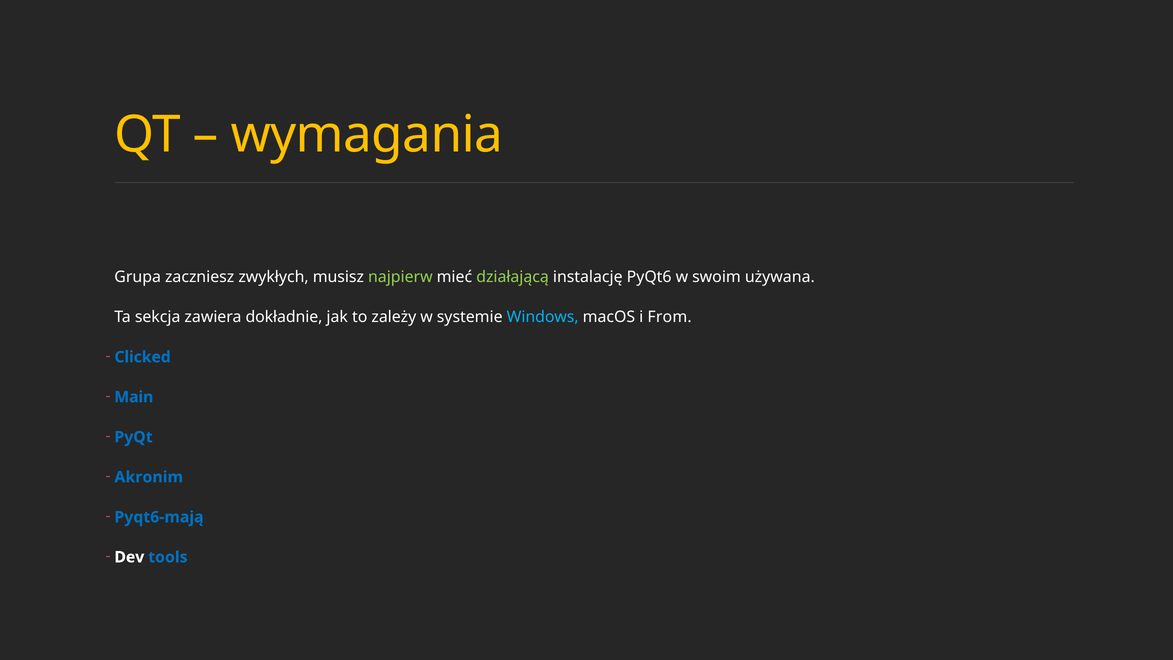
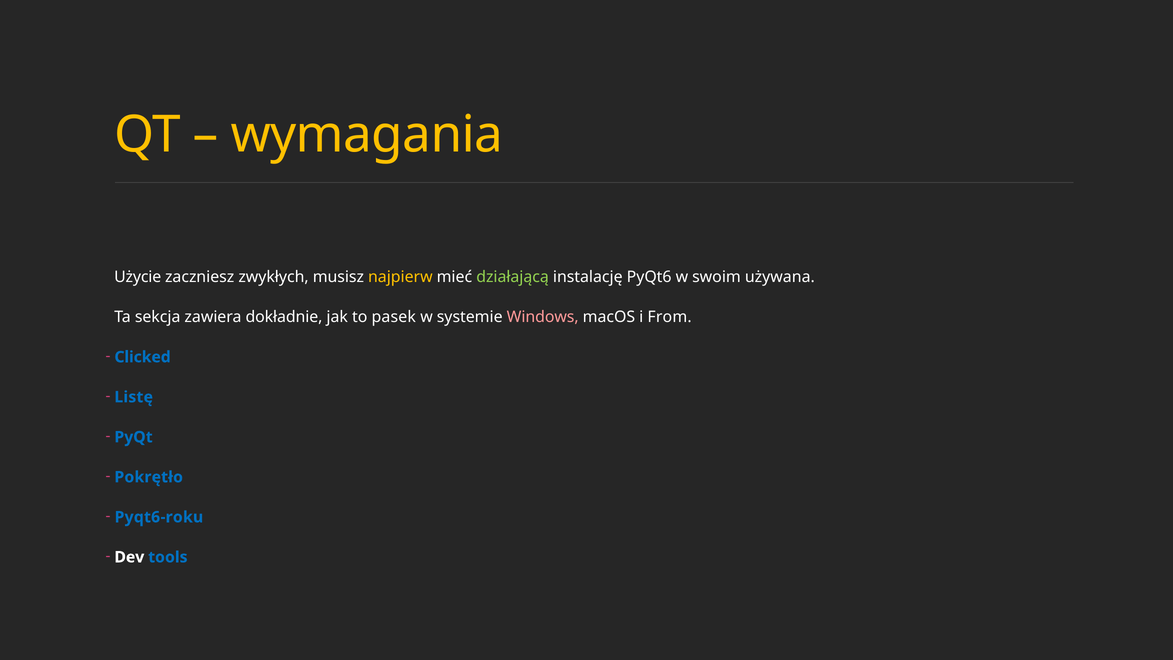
Grupa: Grupa -> Użycie (138, 277)
najpierw colour: light green -> yellow (400, 277)
zależy: zależy -> pasek (394, 317)
Windows colour: light blue -> pink (543, 317)
Main: Main -> Listę (134, 397)
Akronim: Akronim -> Pokrętło (149, 477)
Pyqt6-mają: Pyqt6-mają -> Pyqt6-roku (159, 517)
